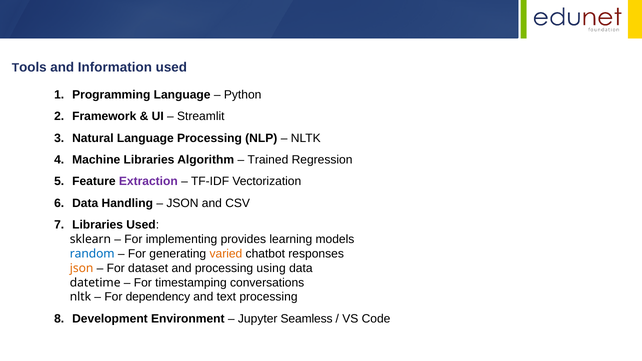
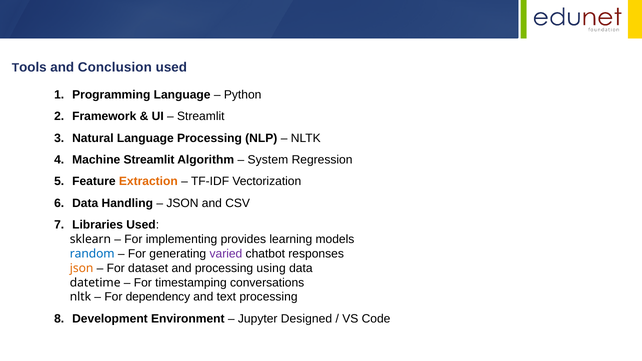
Information: Information -> Conclusion (115, 68)
Machine Libraries: Libraries -> Streamlit (149, 160)
Trained: Trained -> System (268, 160)
Extraction colour: purple -> orange (148, 182)
varied colour: orange -> purple (226, 254)
Seamless: Seamless -> Designed (306, 319)
